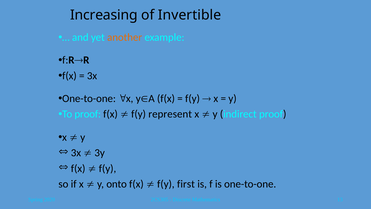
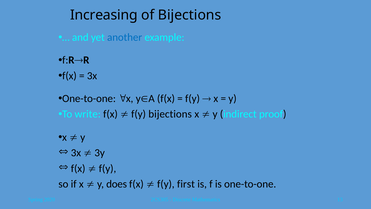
of Invertible: Invertible -> Bijections (190, 15)
another colour: orange -> blue (125, 37)
To proof: proof -> write (88, 114)
f(y represent: represent -> bijections (170, 114)
onto: onto -> does (117, 184)
